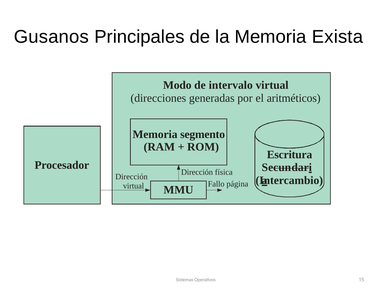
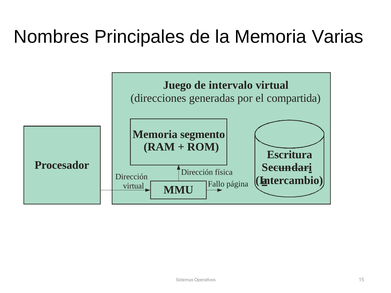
Gusanos: Gusanos -> Nombres (51, 37)
Exista: Exista -> Varias (338, 37)
Modo: Modo -> Juego (177, 85)
aritméticos: aritméticos -> compartida (294, 98)
